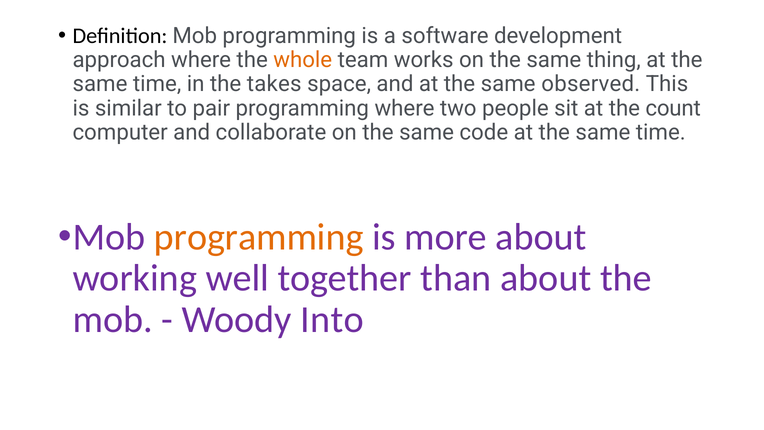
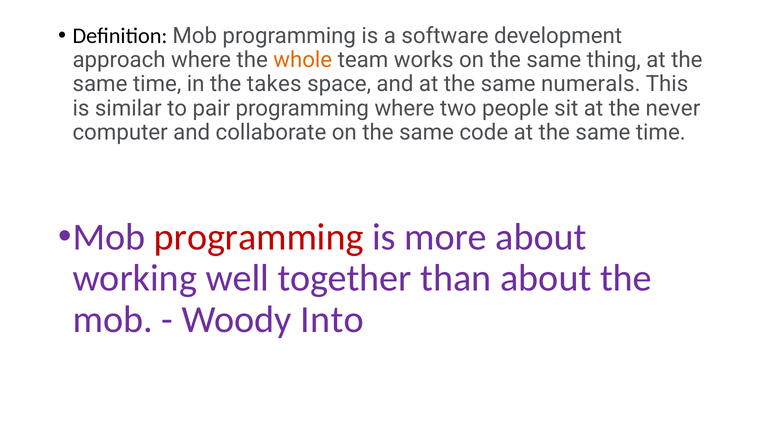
observed: observed -> numerals (591, 84)
count: count -> never (673, 108)
programming colour: orange -> red (259, 237)
